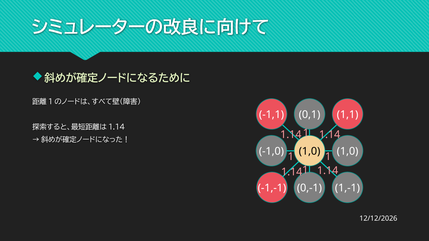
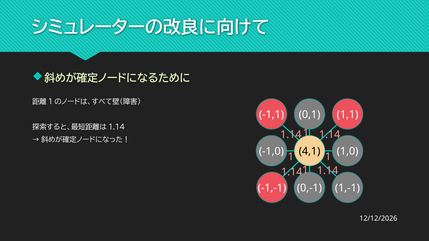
1,0: 1,0 -> 4,1 (310, 152)
